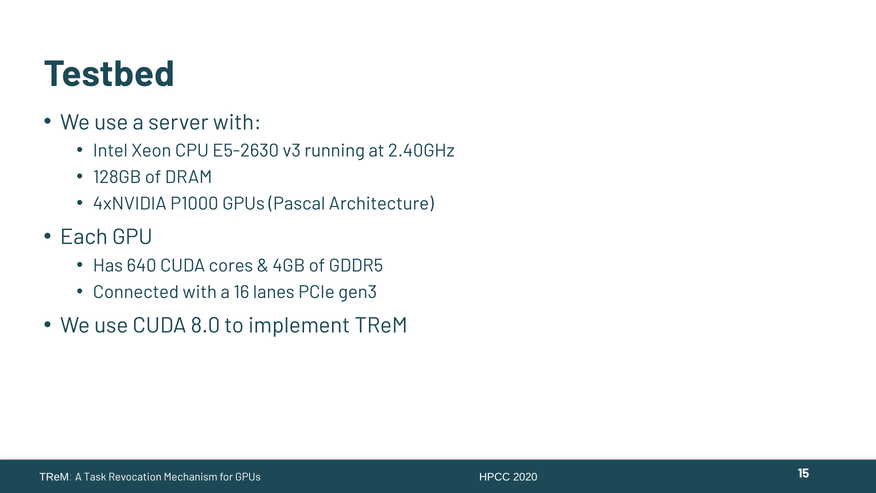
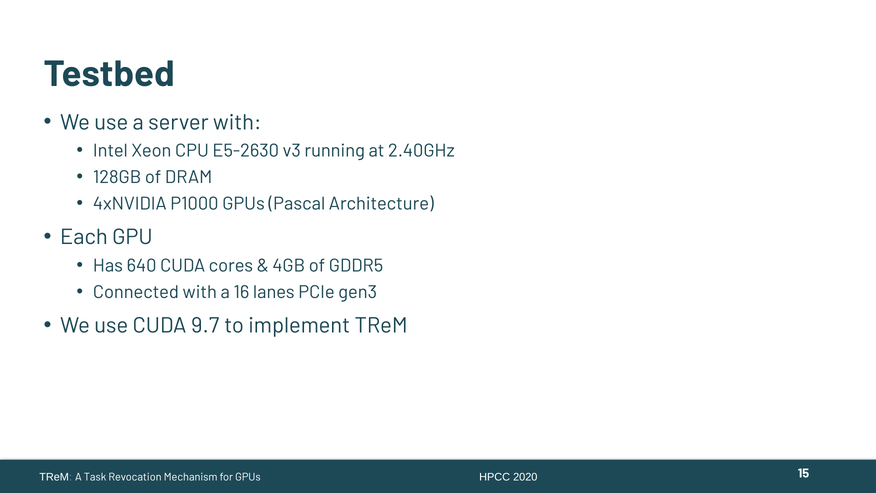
8.0: 8.0 -> 9.7 (205, 325)
